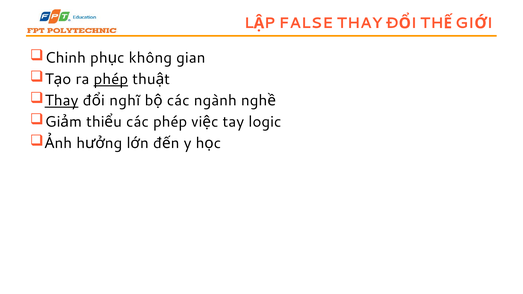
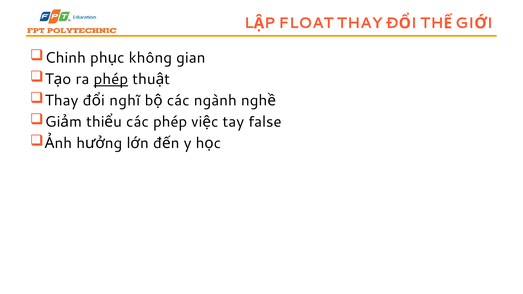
FALSE: FALSE -> FLOAT (306, 23)
Thay underline: present -> none (62, 101)
logic: logic -> false (265, 122)
